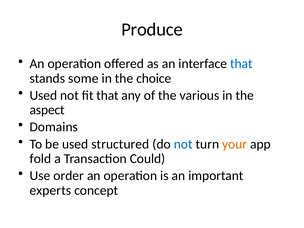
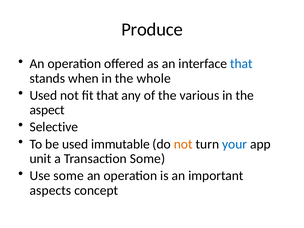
some: some -> when (83, 78)
choice: choice -> whole (154, 78)
Domains: Domains -> Selective (54, 127)
structured: structured -> immutable (120, 144)
not colour: blue -> orange (183, 144)
your colour: orange -> blue (235, 144)
fold: fold -> unit (40, 159)
Transaction Could: Could -> Some (147, 159)
Use order: order -> some (69, 176)
experts: experts -> aspects (50, 190)
